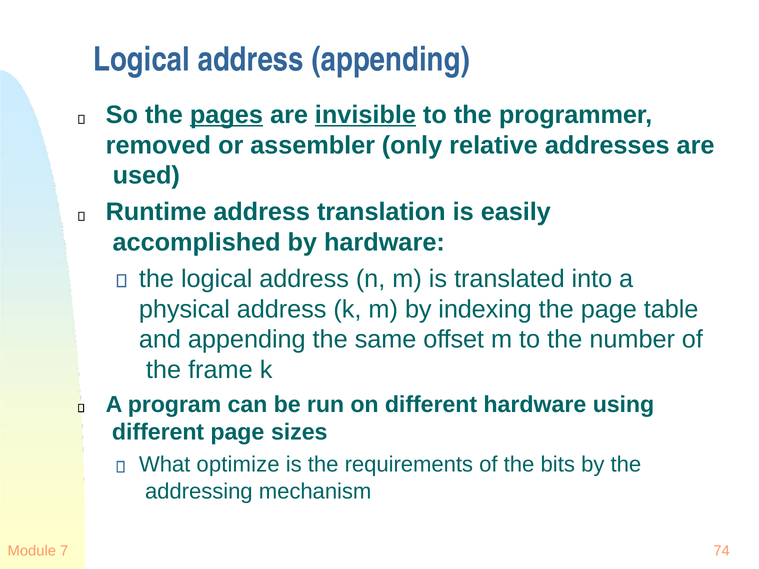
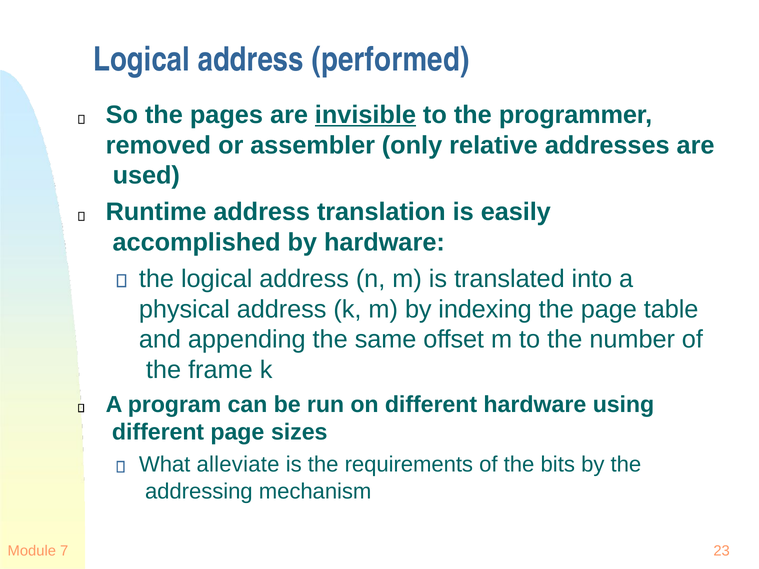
address appending: appending -> performed (391, 60)
pages underline: present -> none (226, 115)
optimize: optimize -> alleviate (238, 465)
74: 74 -> 23 (722, 551)
